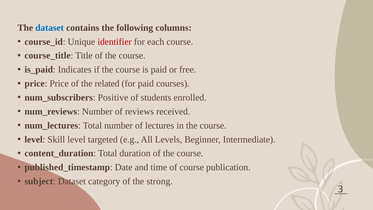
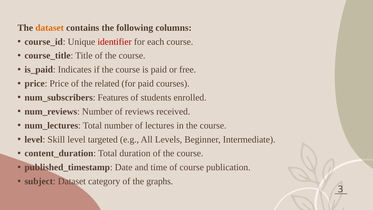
dataset colour: blue -> orange (50, 28)
Positive: Positive -> Features (113, 97)
strong: strong -> graphs (160, 181)
